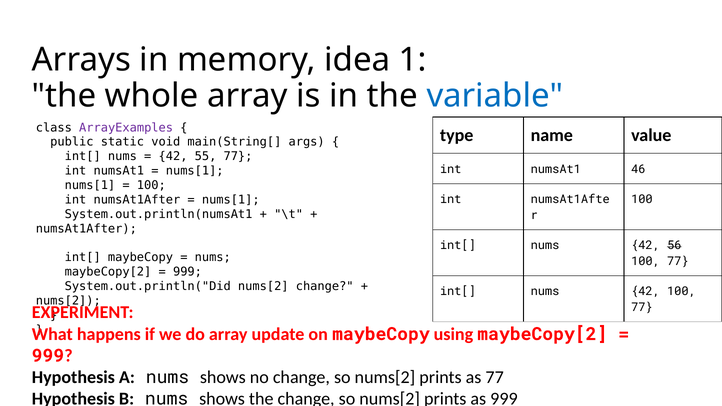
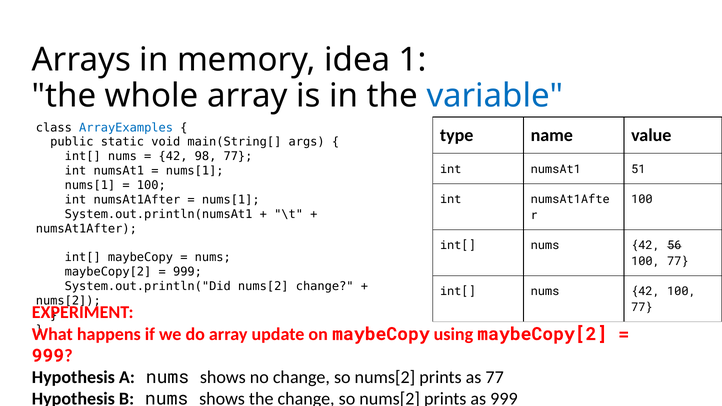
ArrayExamples colour: purple -> blue (126, 128)
55: 55 -> 98 (206, 156)
46: 46 -> 51 (638, 169)
